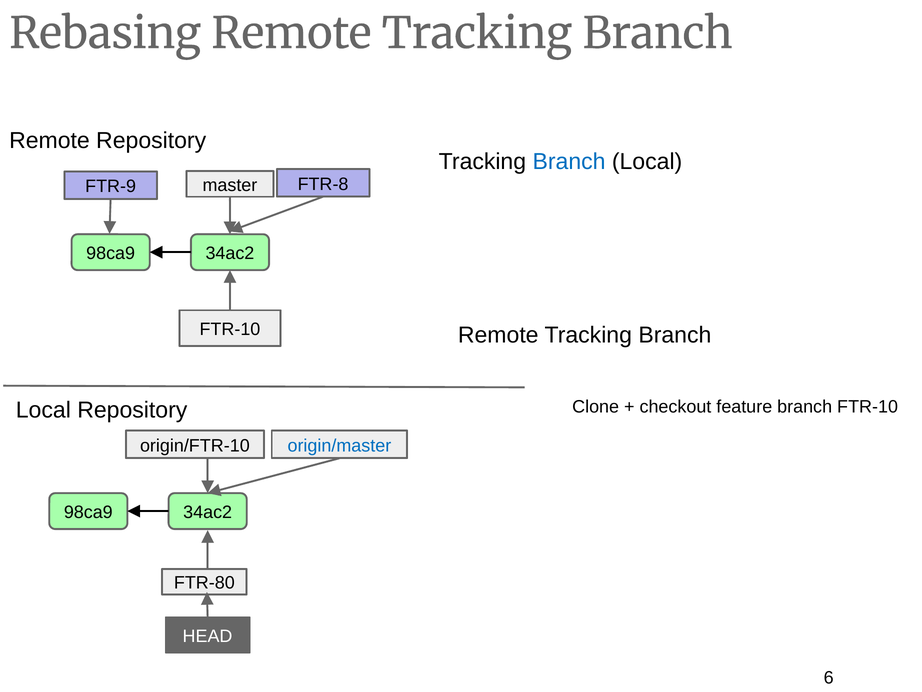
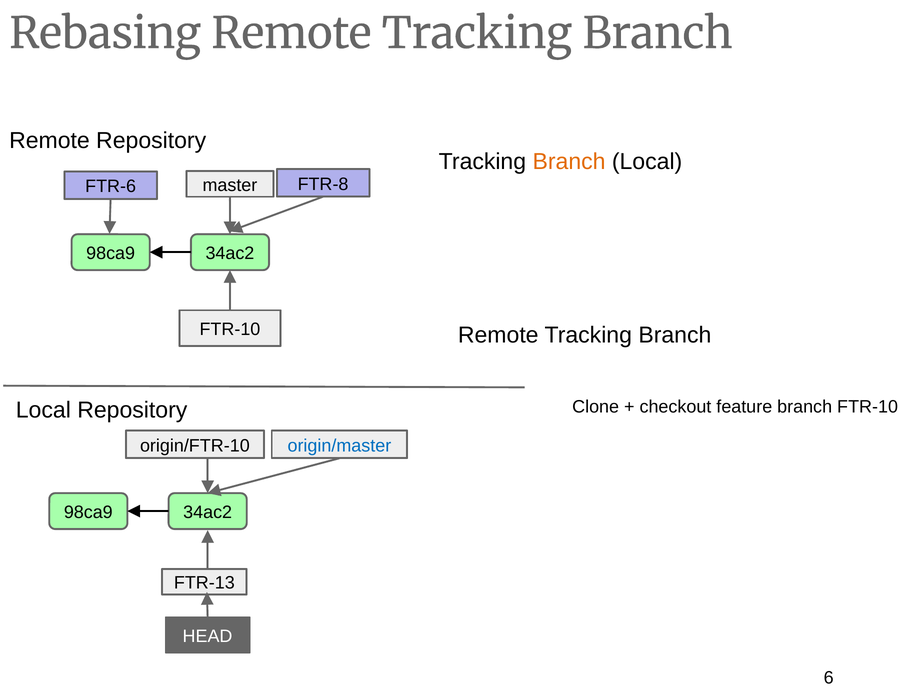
Branch colour: blue -> orange (569, 161)
FTR-9: FTR-9 -> FTR-6 (111, 186)
FTR-80: FTR-80 -> FTR-13 (204, 583)
